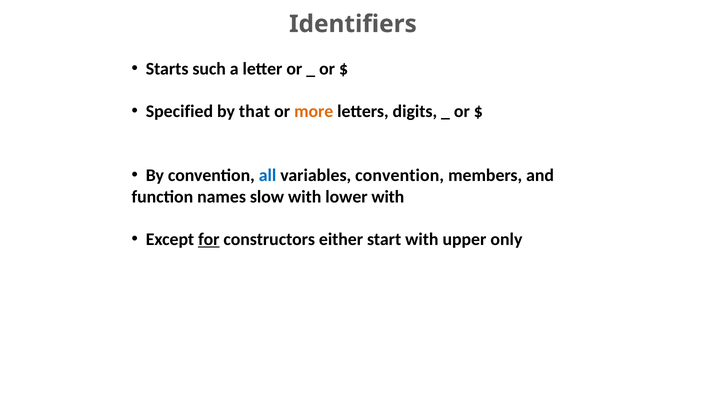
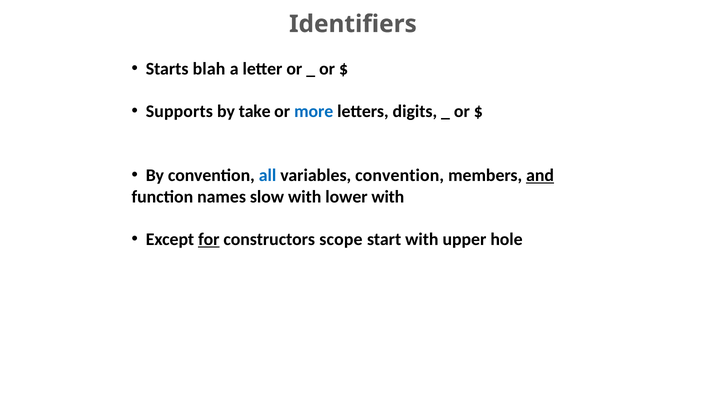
such: such -> blah (209, 69)
Specified: Specified -> Supports (179, 111)
that: that -> take (255, 111)
more colour: orange -> blue (314, 111)
and underline: none -> present (540, 175)
either: either -> scope (341, 239)
only: only -> hole (506, 239)
